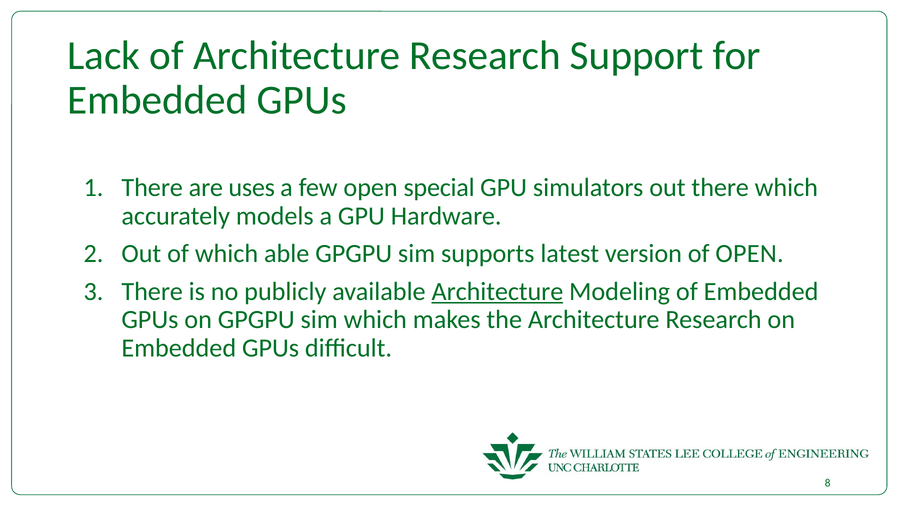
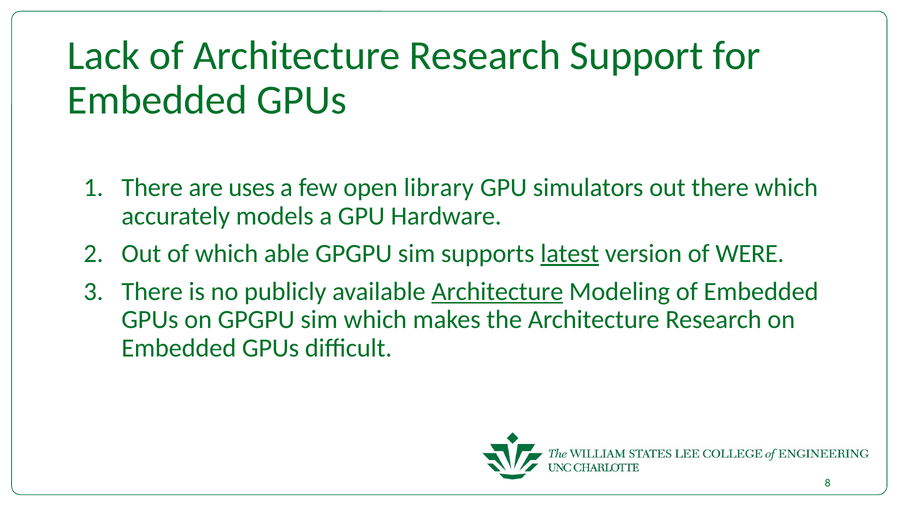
special: special -> library (439, 188)
latest underline: none -> present (570, 254)
of OPEN: OPEN -> WERE (750, 254)
